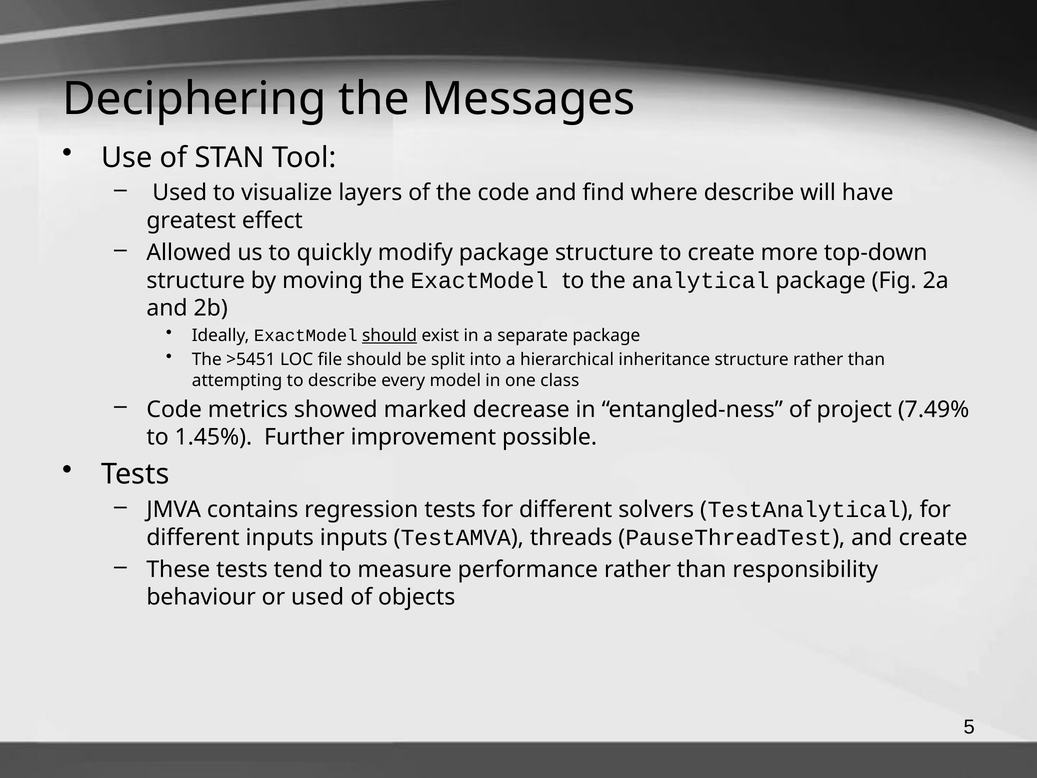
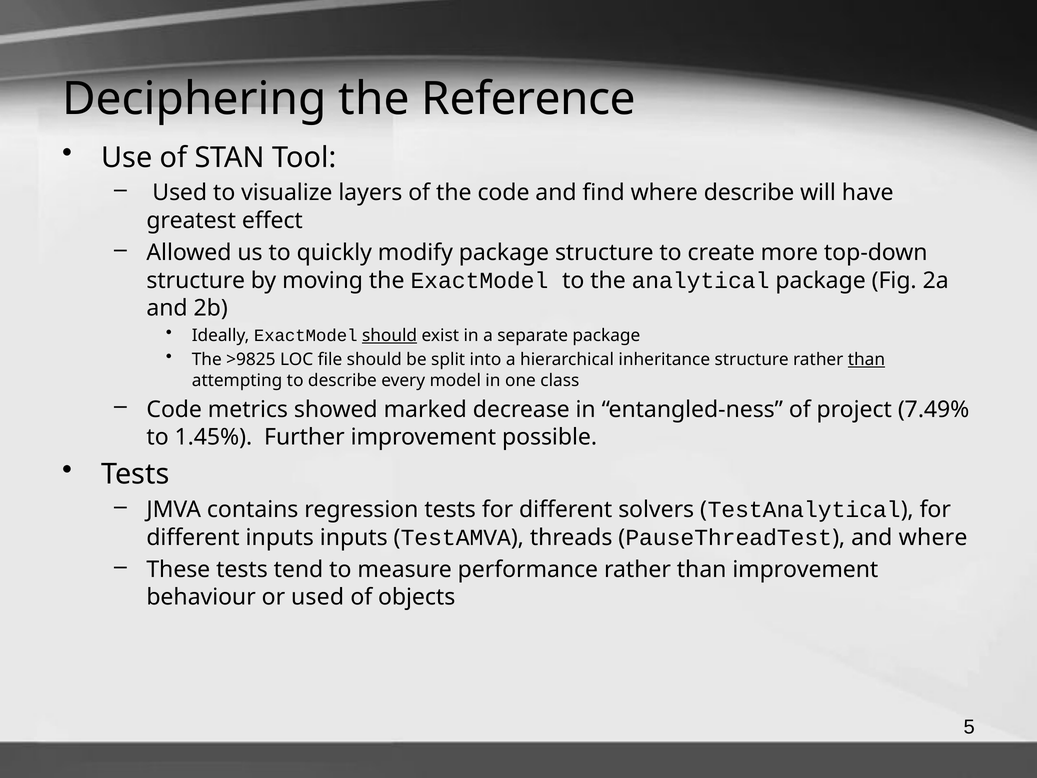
Messages: Messages -> Reference (529, 99)
>5451: >5451 -> >9825 (251, 359)
than underline: none -> present (866, 359)
and create: create -> where (933, 537)
than responsibility: responsibility -> improvement (805, 570)
